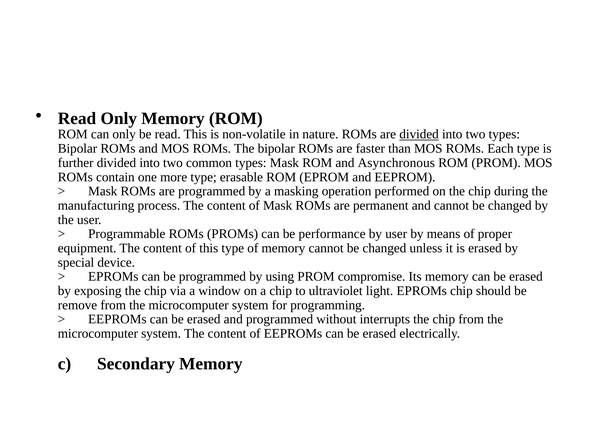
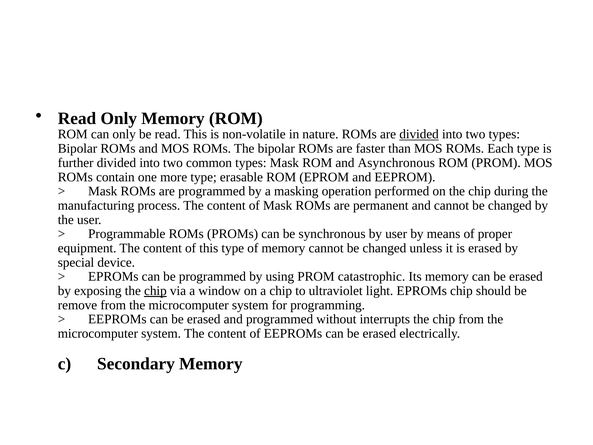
performance: performance -> synchronous (332, 234)
compromise: compromise -> catastrophic (372, 276)
chip underline: none -> present (155, 291)
